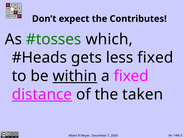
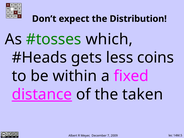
Contributes: Contributes -> Distribution (138, 19)
less fixed: fixed -> coins (156, 58)
within underline: present -> none (75, 76)
